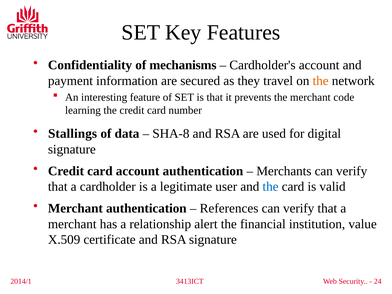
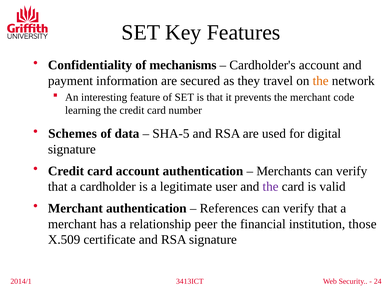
Stallings: Stallings -> Schemes (73, 134)
SHA-8: SHA-8 -> SHA-5 (171, 134)
the colour: blue -> purple (271, 187)
alert: alert -> peer (206, 224)
value: value -> those (363, 224)
